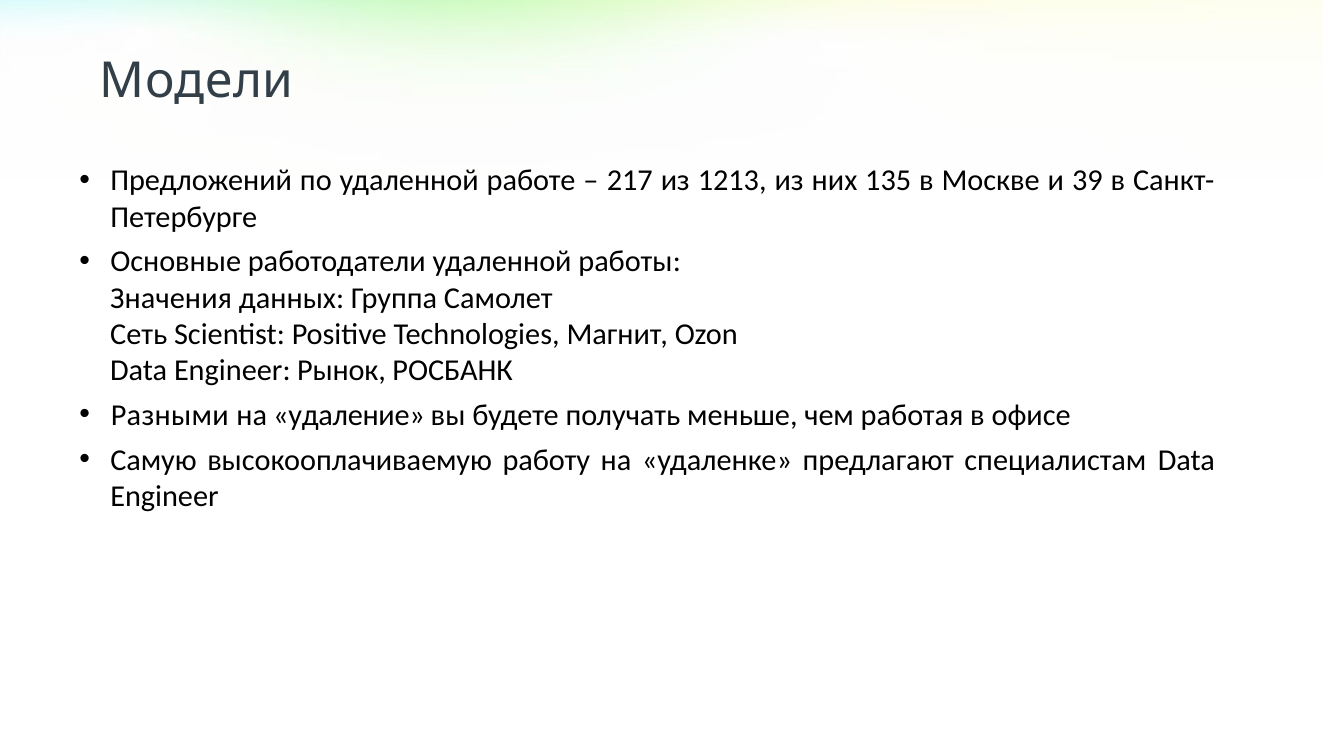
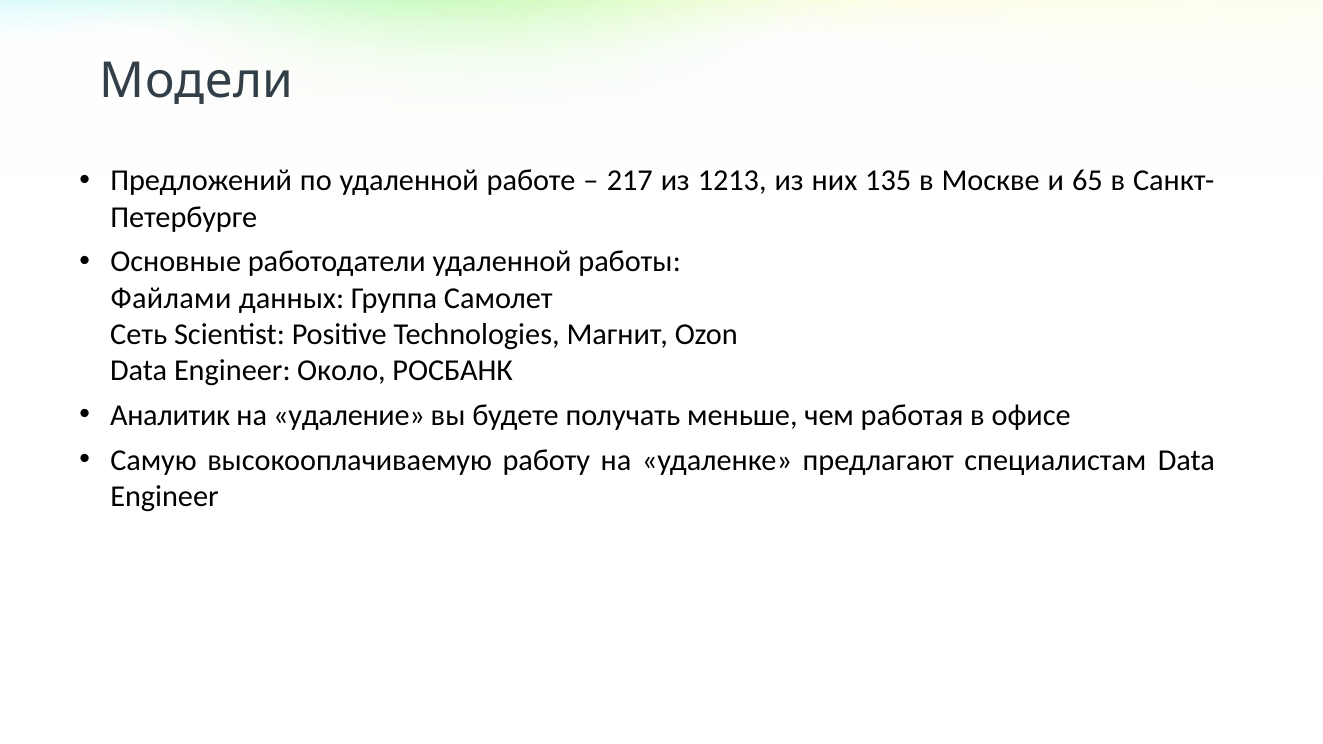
39: 39 -> 65 (1087, 181)
Значения: Значения -> Файлами (171, 298)
Рынок: Рынок -> Около (341, 371)
Разными: Разными -> Аналитик (170, 416)
